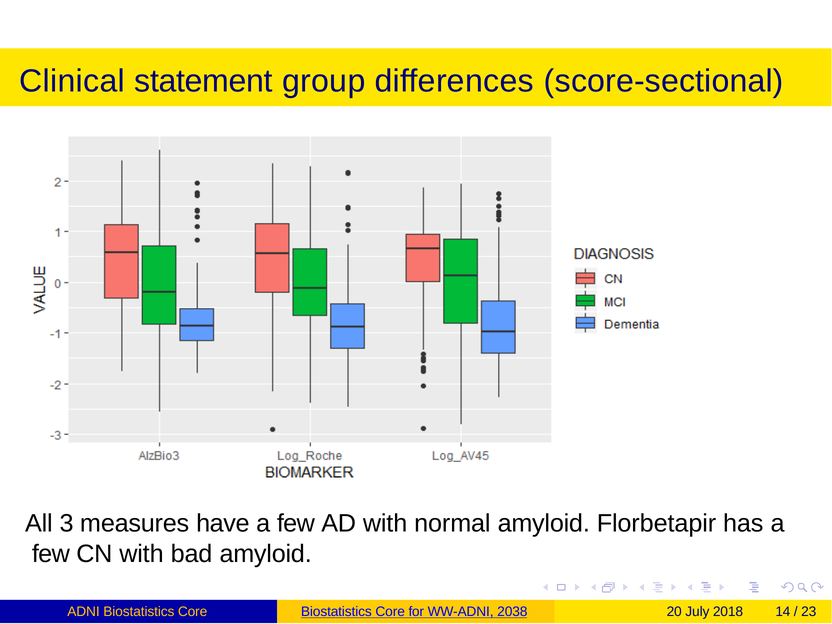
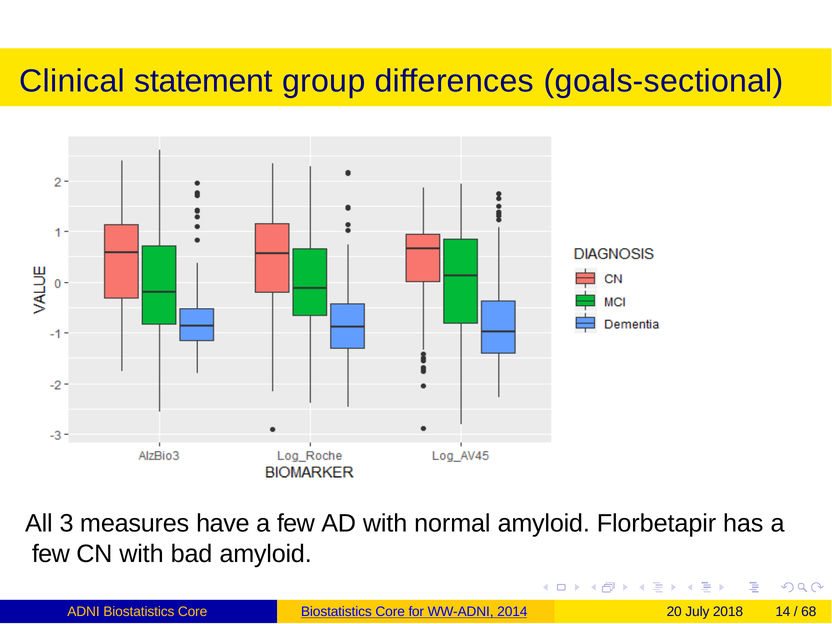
score-sectional: score-sectional -> goals-sectional (664, 81)
2038: 2038 -> 2014 (512, 612)
23: 23 -> 68 (809, 612)
